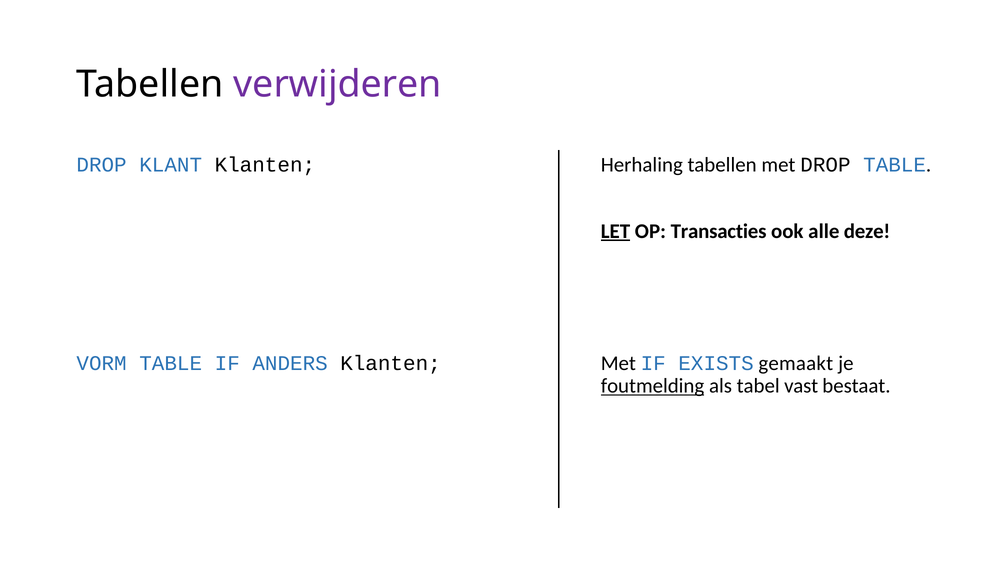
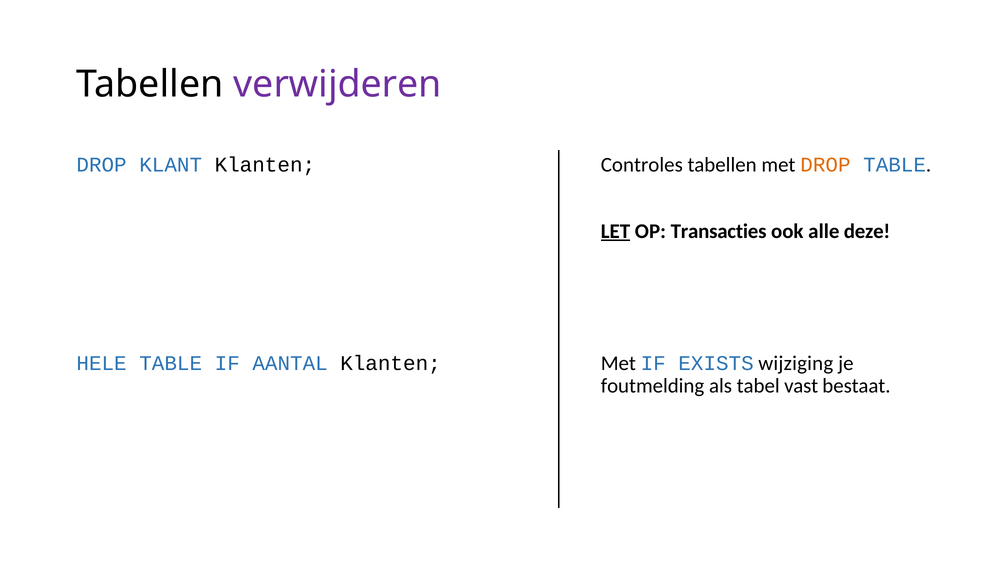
Herhaling: Herhaling -> Controles (642, 165)
DROP colour: black -> orange (825, 165)
gemaakt: gemaakt -> wijziging (796, 363)
VORM: VORM -> HELE (102, 363)
ANDERS: ANDERS -> AANTAL (290, 363)
foutmelding underline: present -> none (653, 386)
